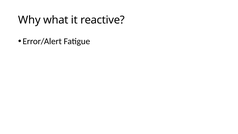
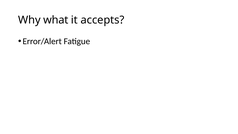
reactive: reactive -> accepts (102, 20)
